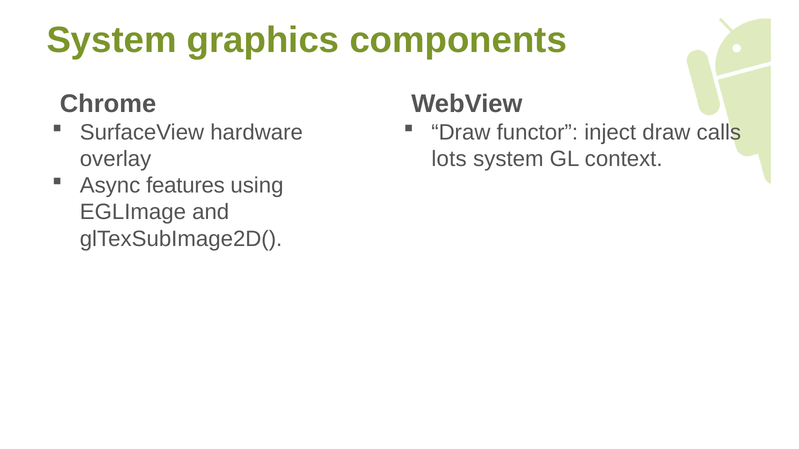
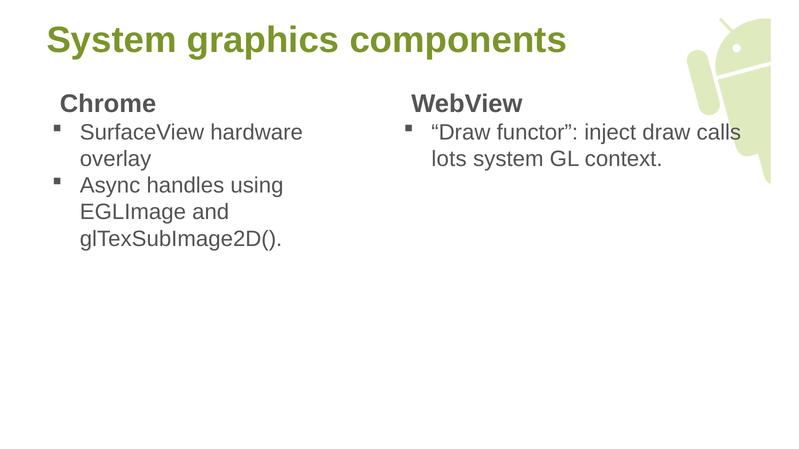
features: features -> handles (185, 186)
